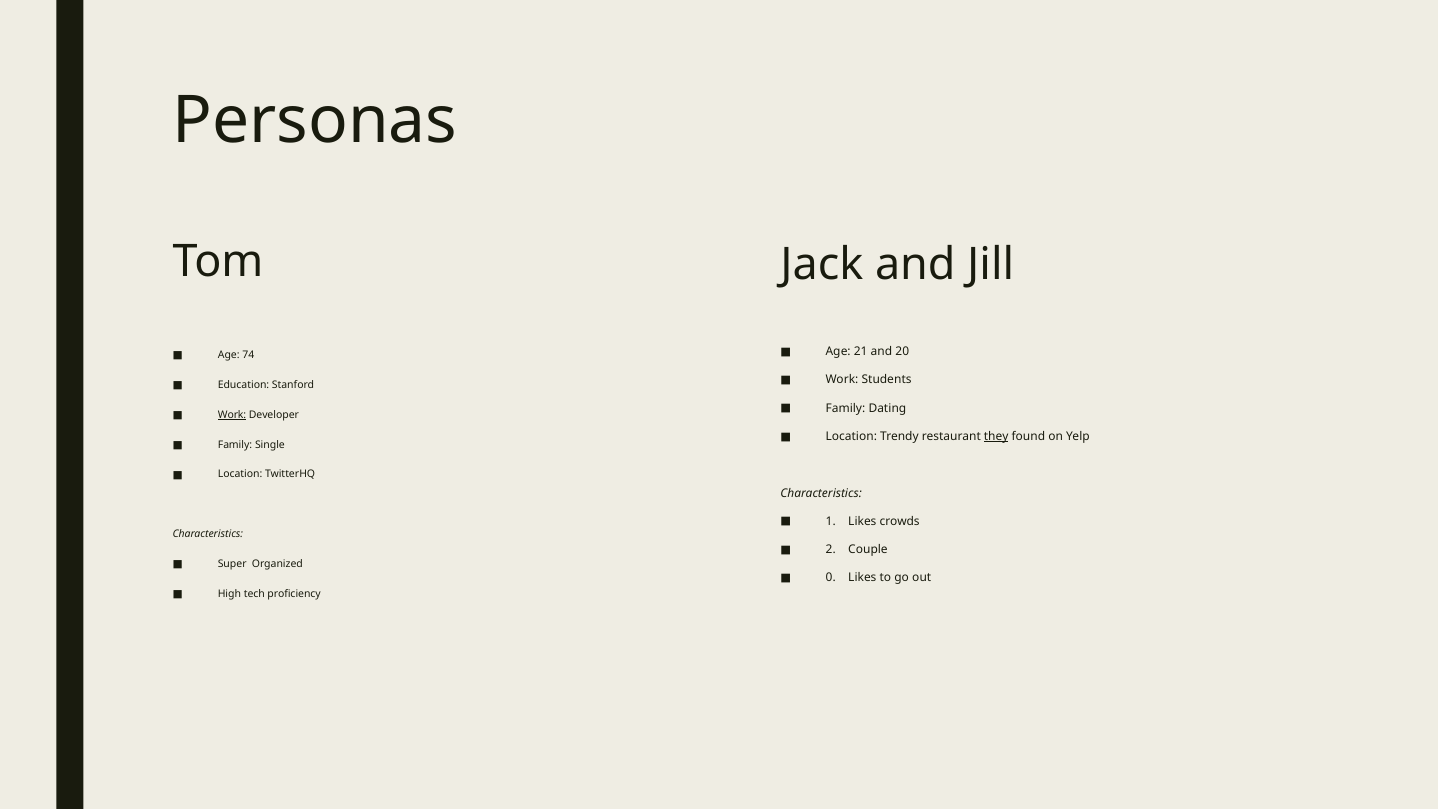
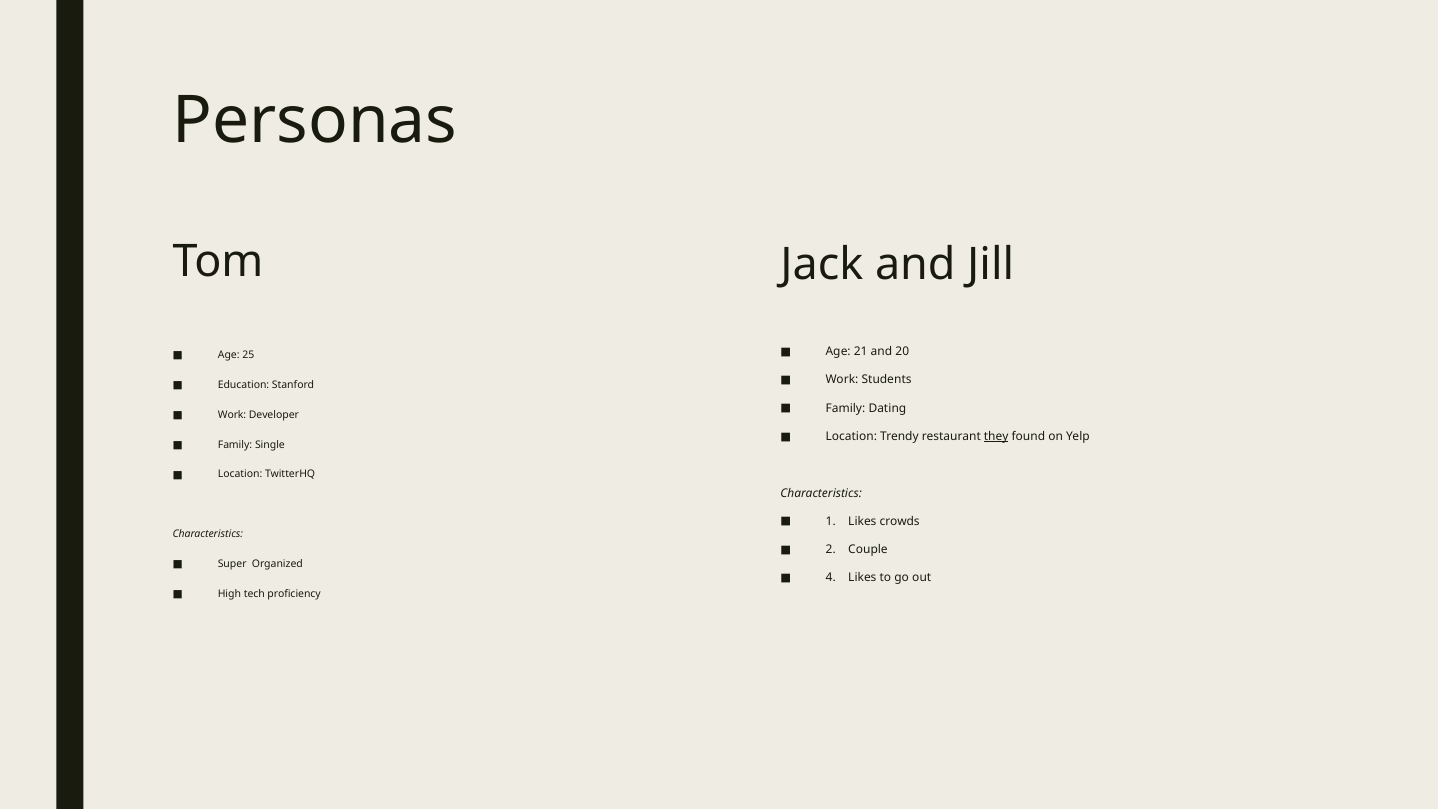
74: 74 -> 25 (248, 355)
Work underline: present -> none (232, 415)
0: 0 -> 4 (831, 578)
